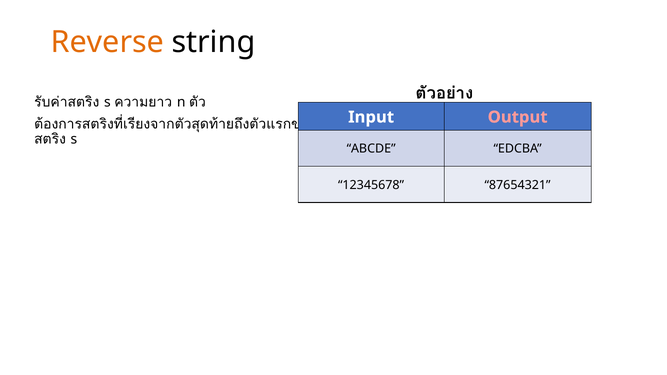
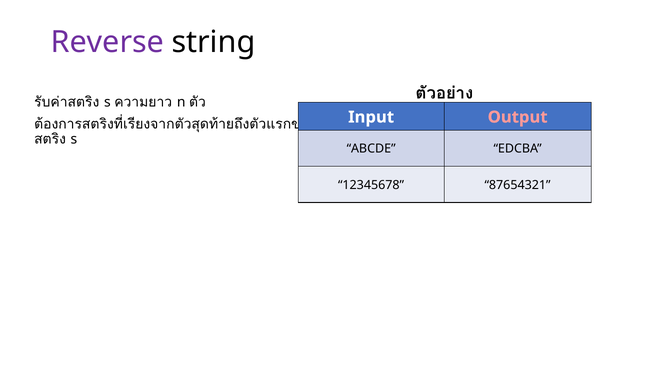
Reverse colour: orange -> purple (107, 42)
